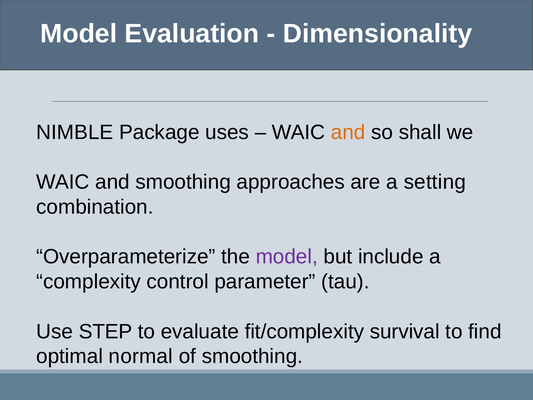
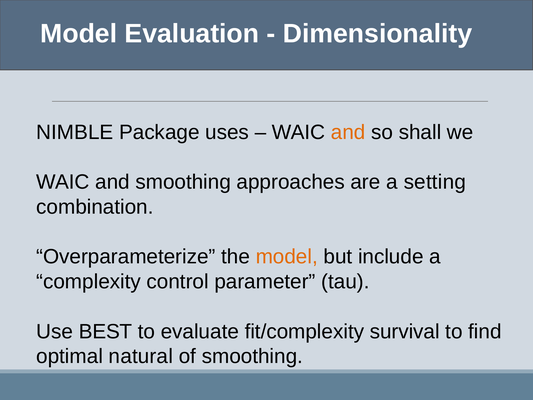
model colour: purple -> orange (287, 257)
STEP: STEP -> BEST (106, 331)
normal: normal -> natural (141, 356)
